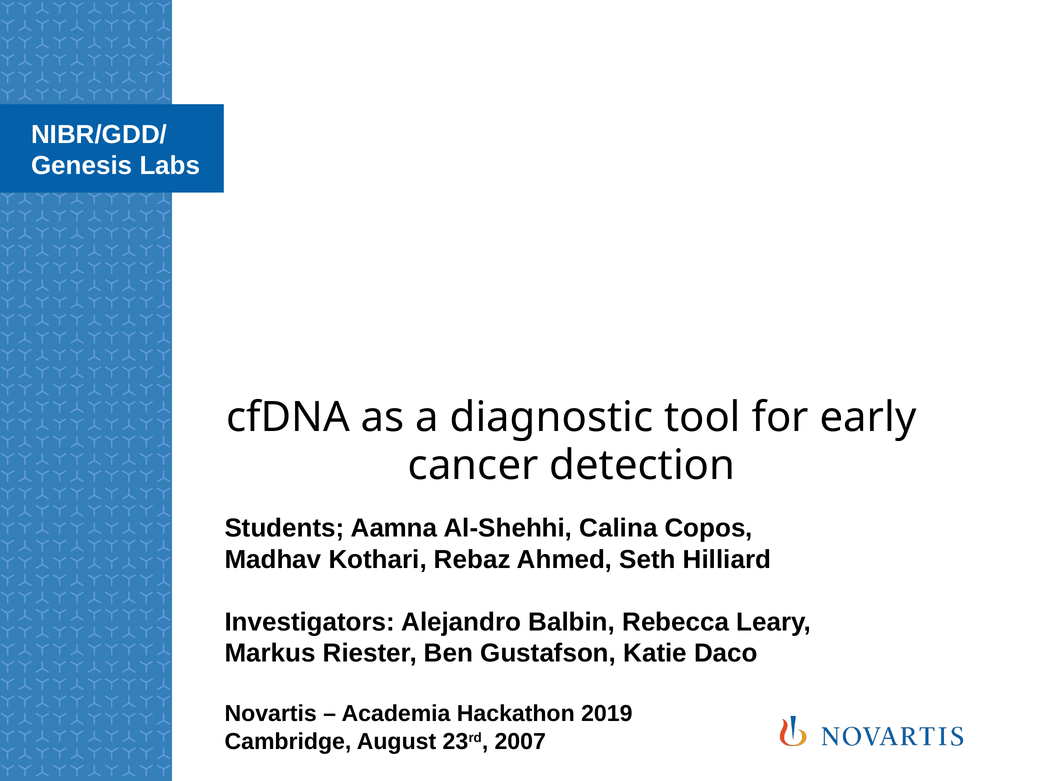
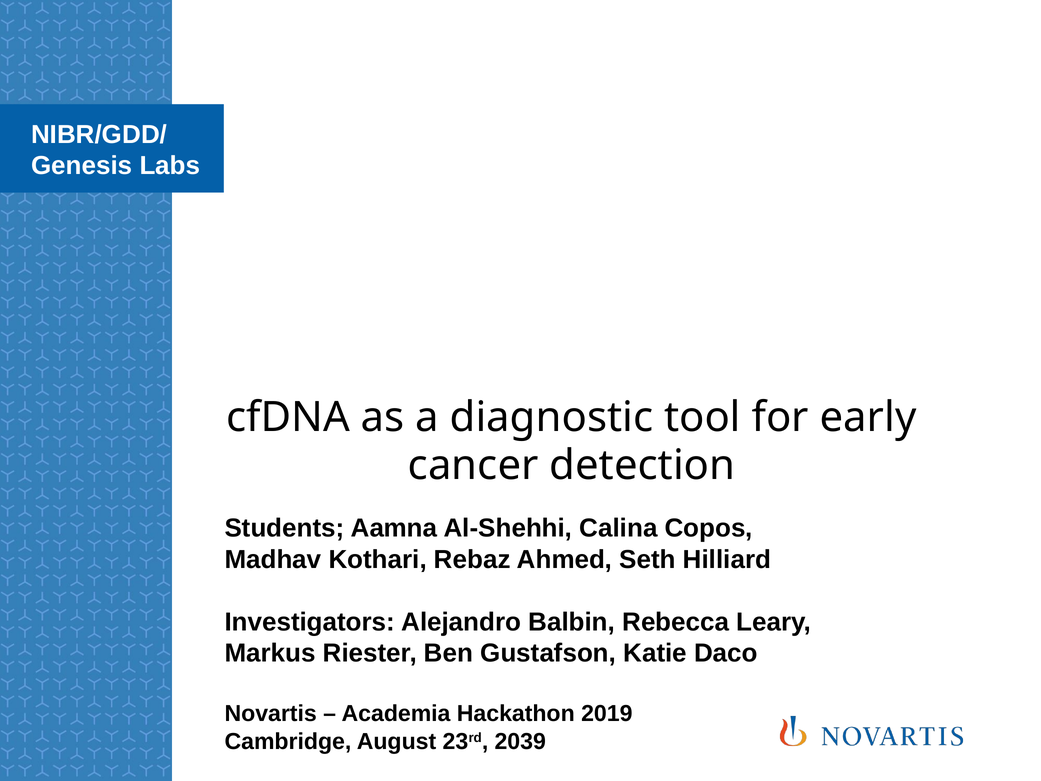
2007: 2007 -> 2039 (520, 741)
